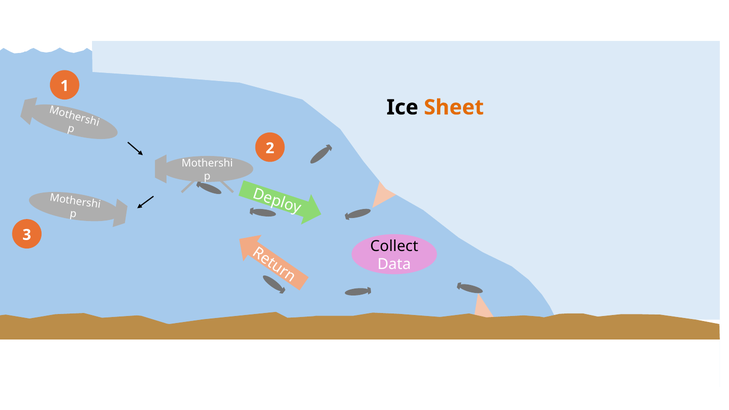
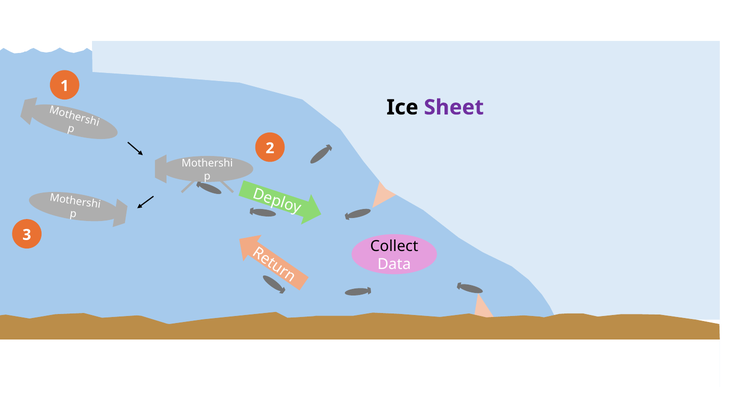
Sheet colour: orange -> purple (454, 107)
